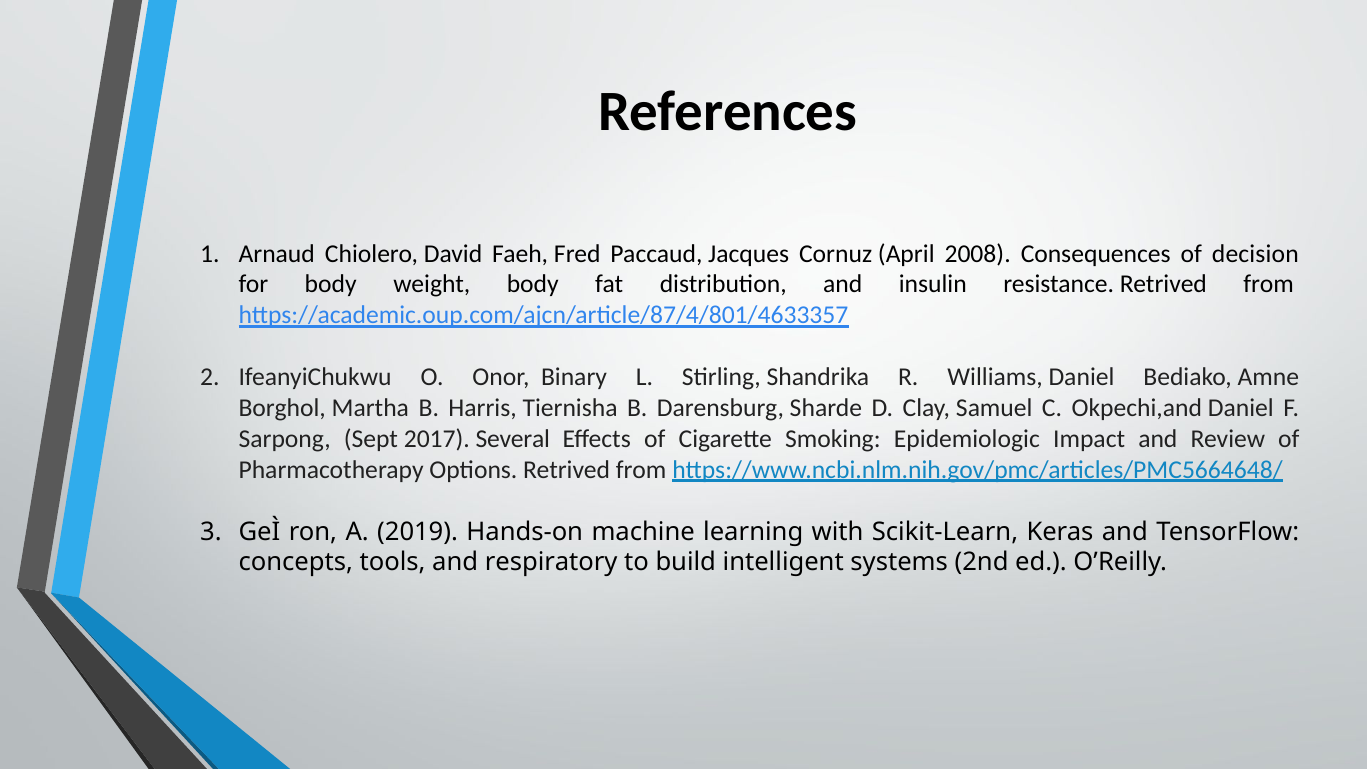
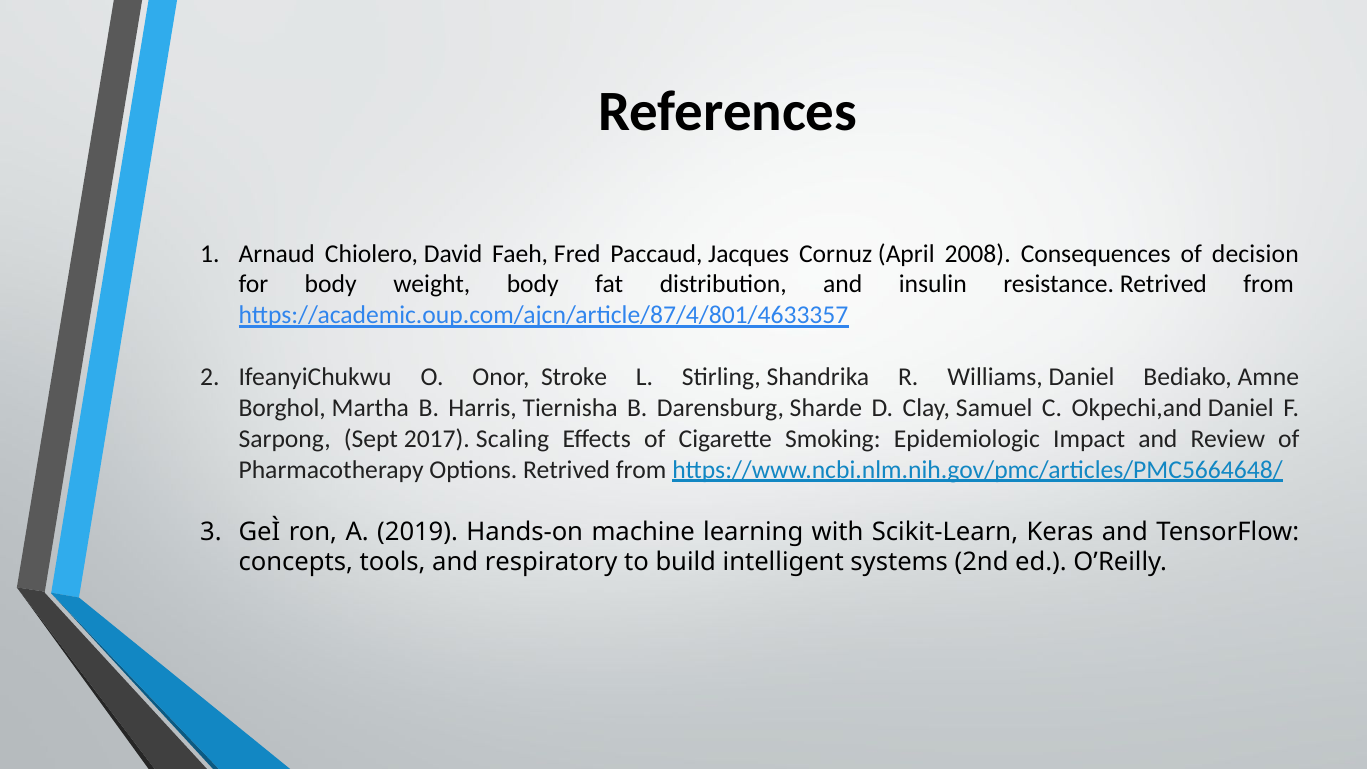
Binary: Binary -> Stroke (574, 377)
Several: Several -> Scaling (513, 439)
